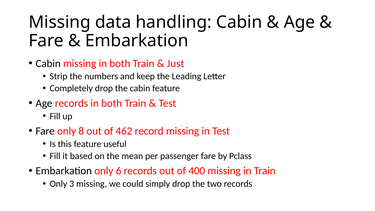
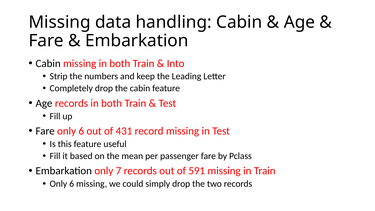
Just: Just -> Into (176, 63)
Fare only 8: 8 -> 6 (81, 131)
462: 462 -> 431 (124, 131)
6: 6 -> 7 (119, 171)
400: 400 -> 591 (197, 171)
3: 3 -> 6 (72, 184)
